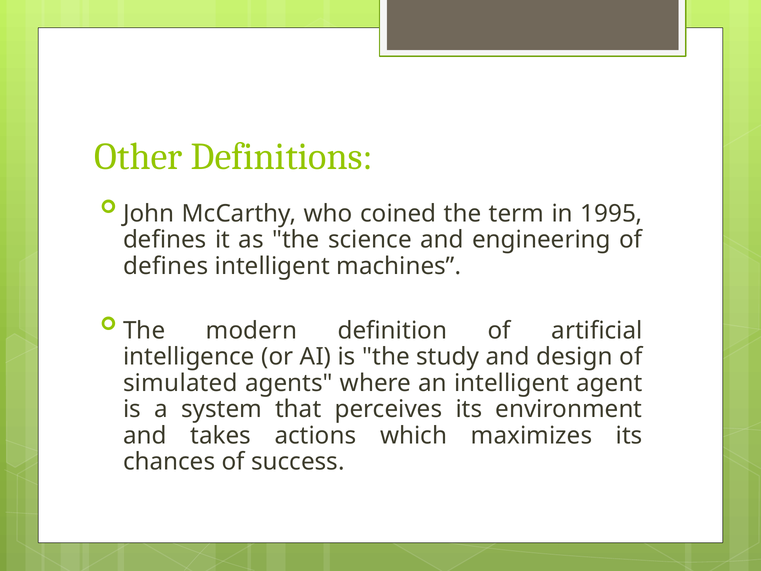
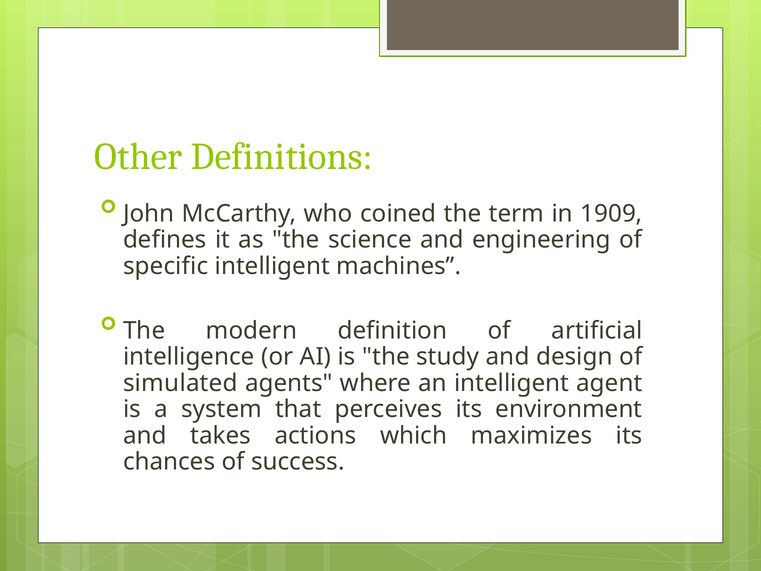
1995: 1995 -> 1909 (611, 213)
defines: defines -> specific (166, 266)
